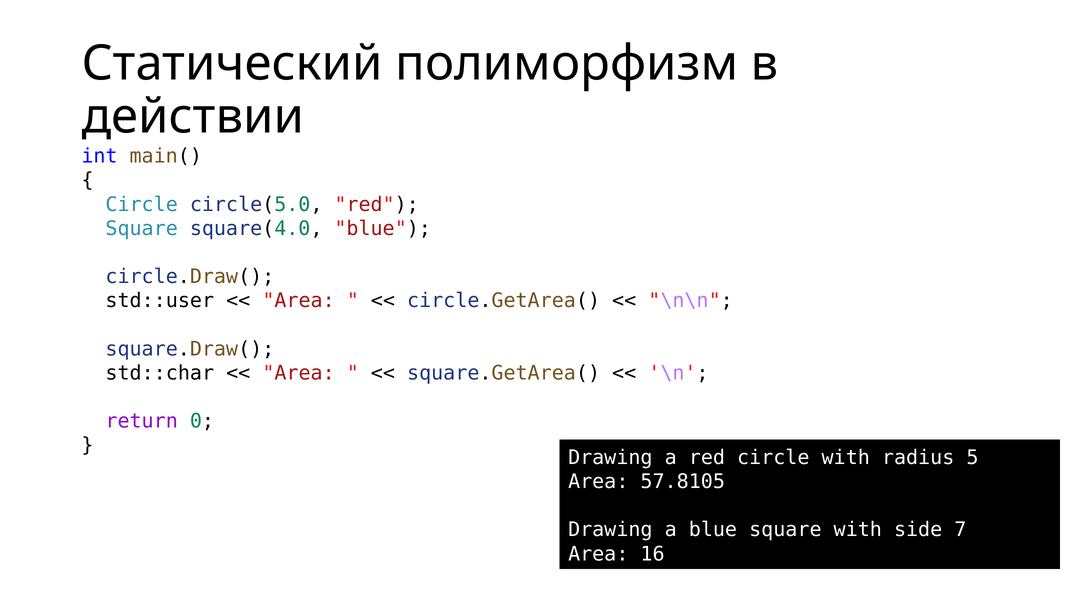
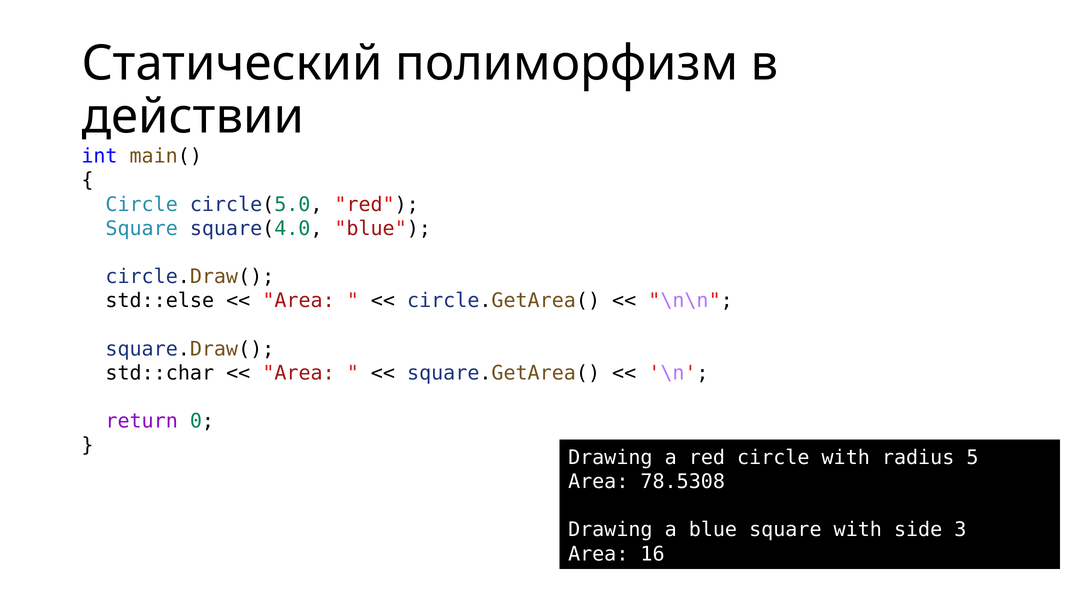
std::user: std::user -> std::else (160, 301)
57.8105: 57.8105 -> 78.5308 (683, 482)
7: 7 -> 3 (960, 530)
